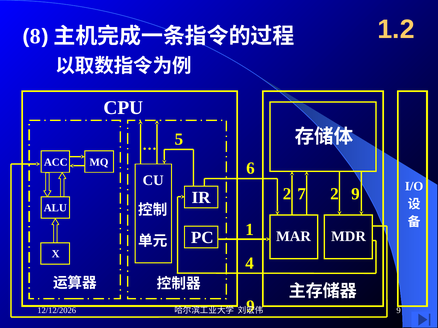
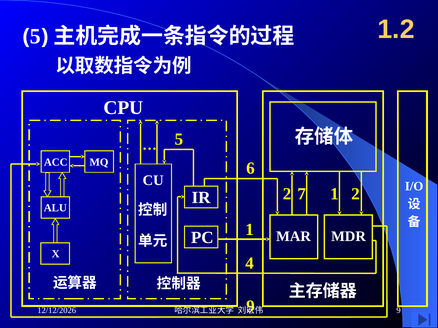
8: 8 -> 5 (35, 36)
2 2: 2 -> 1 (334, 194)
7 9: 9 -> 2 (355, 194)
